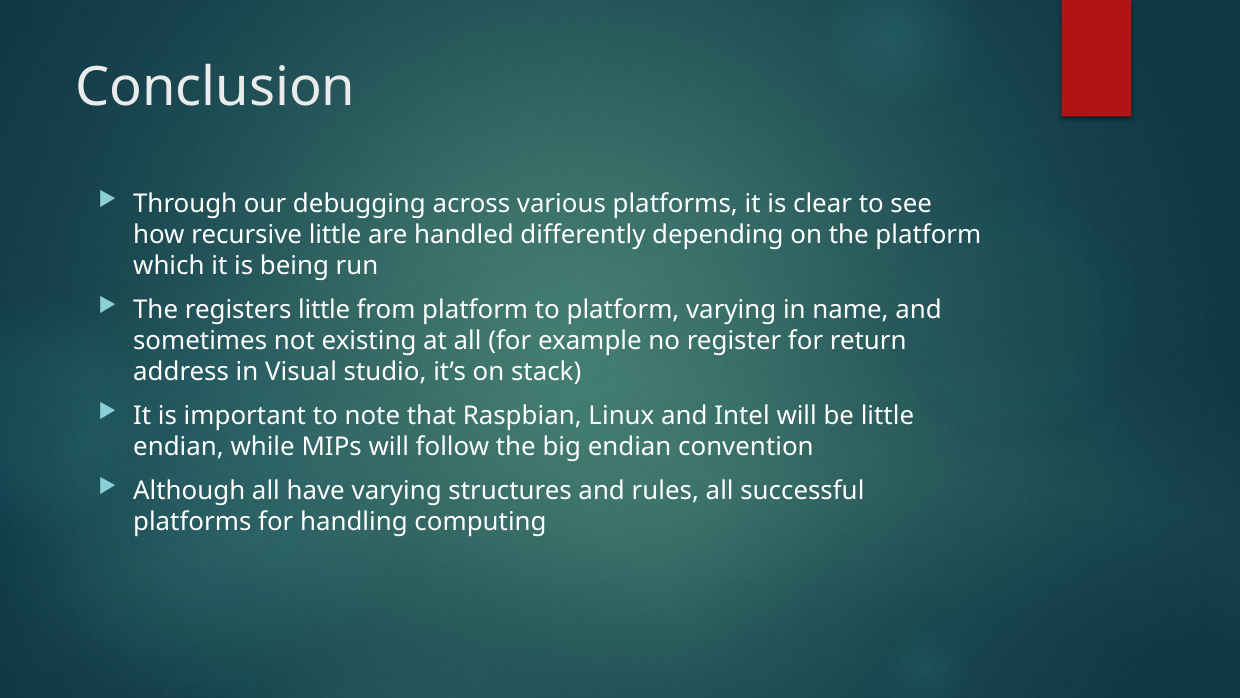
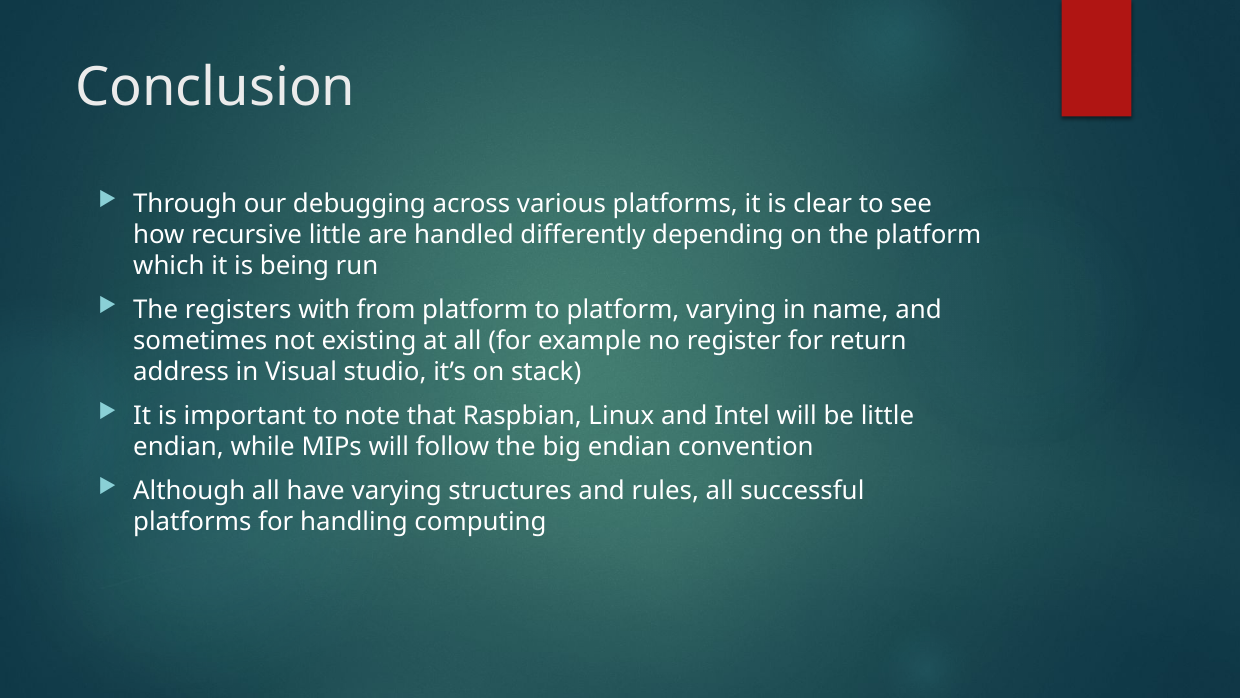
registers little: little -> with (324, 309)
